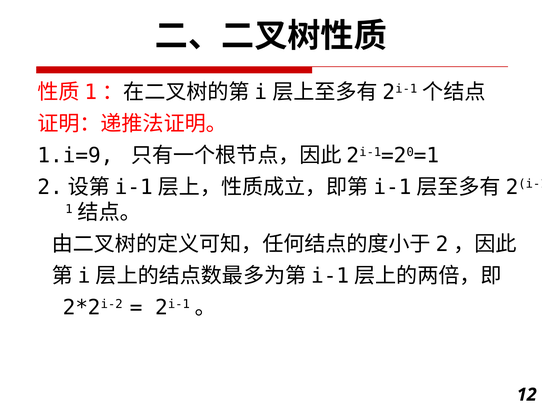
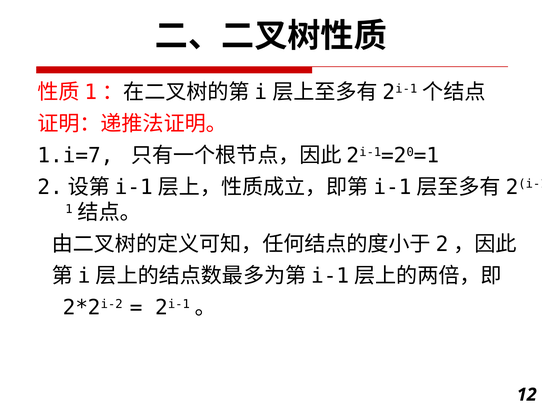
1.i=9: 1.i=9 -> 1.i=7 (75, 155)
